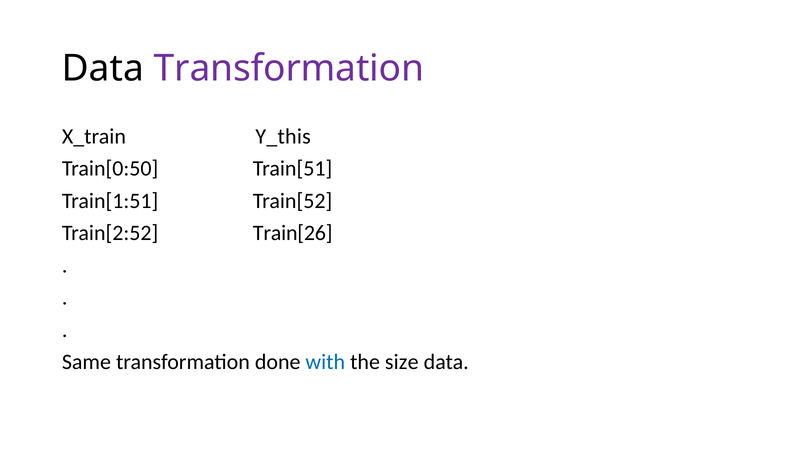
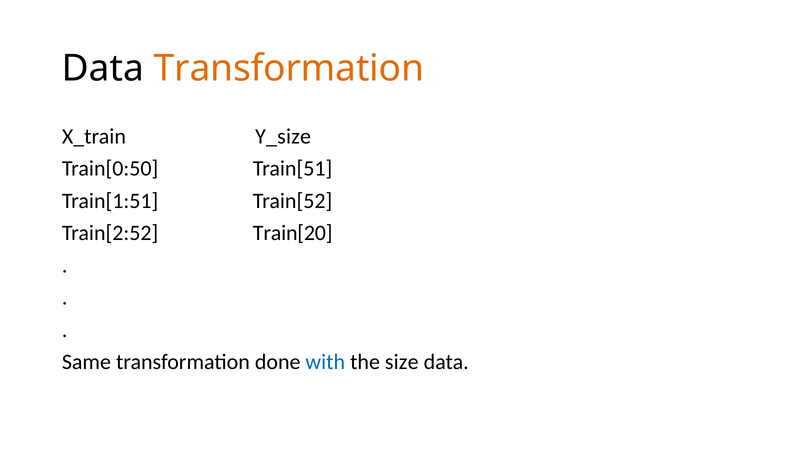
Transformation colour: purple -> orange (289, 68)
Y_this: Y_this -> Y_size (283, 136)
Train[26: Train[26 -> Train[20 (293, 233)
